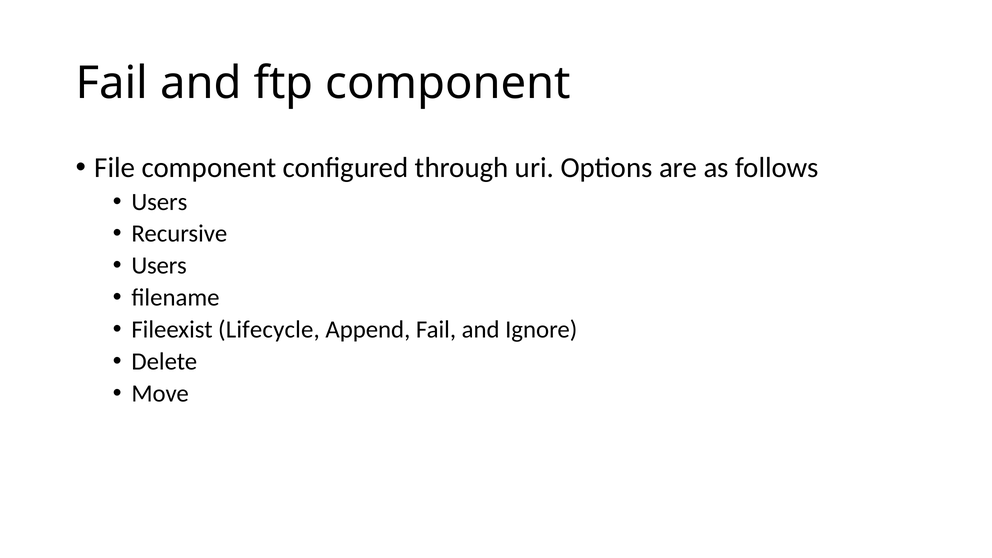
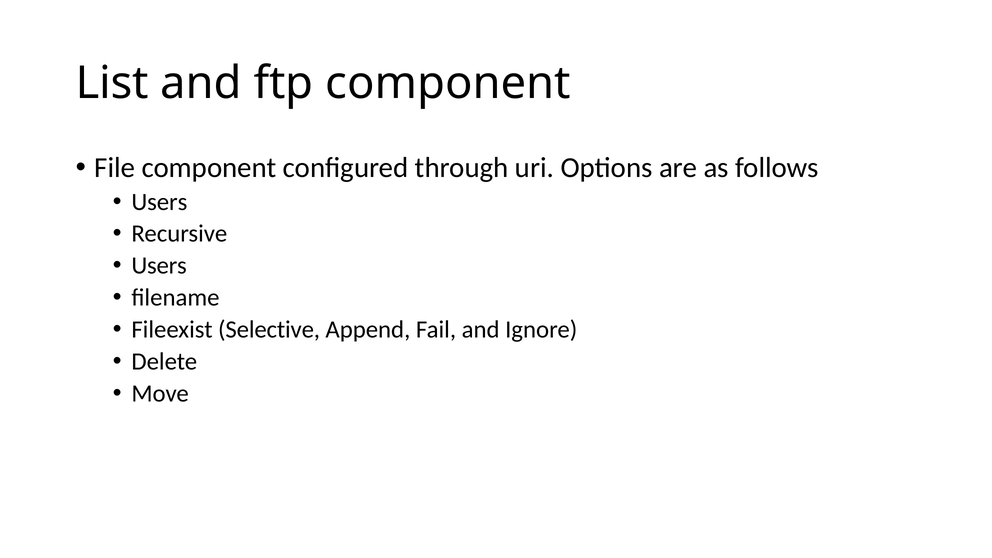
Fail: Fail -> List (112, 83)
Lifecycle: Lifecycle -> Selective (269, 330)
